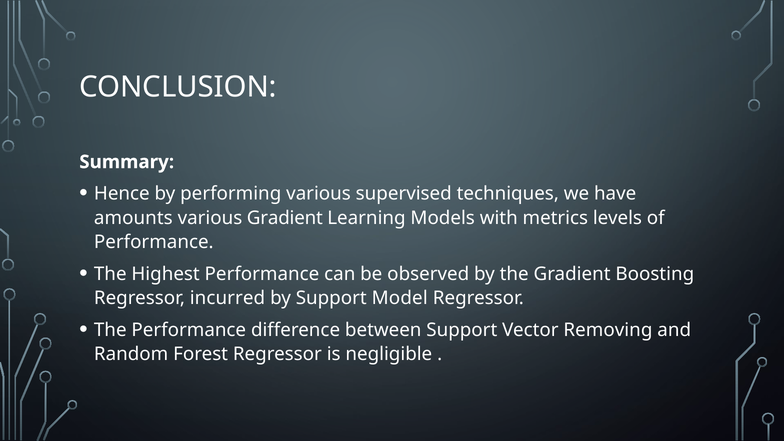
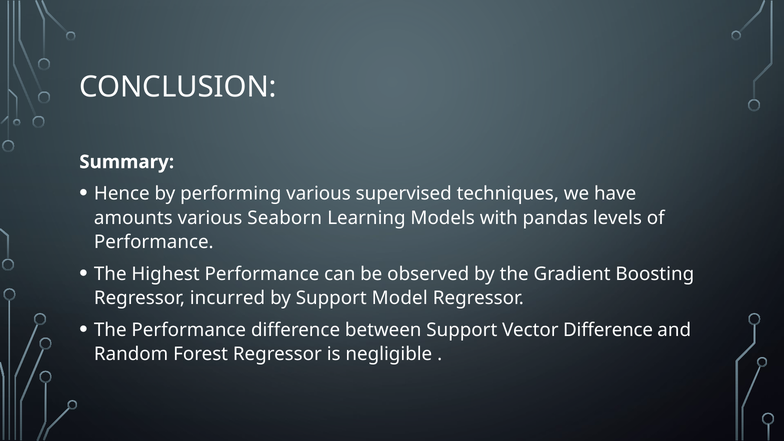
various Gradient: Gradient -> Seaborn (285, 218)
metrics: metrics -> pandas (555, 218)
Vector Removing: Removing -> Difference (608, 330)
